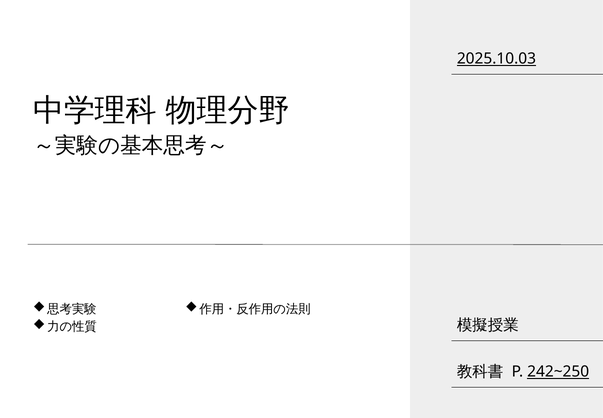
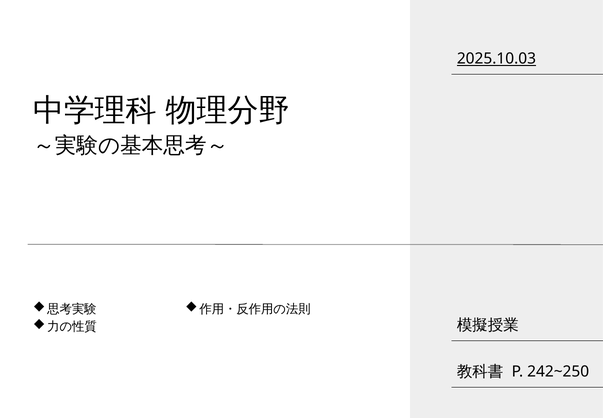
242~250 underline: present -> none (558, 371)
